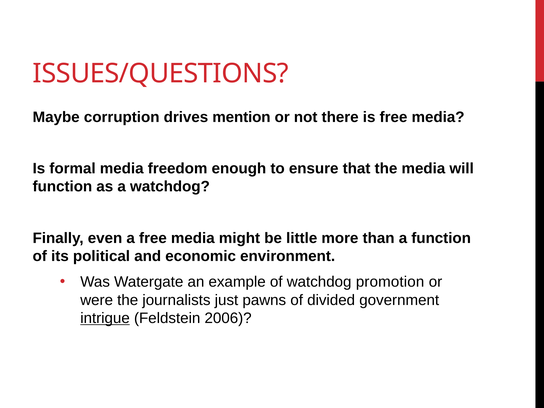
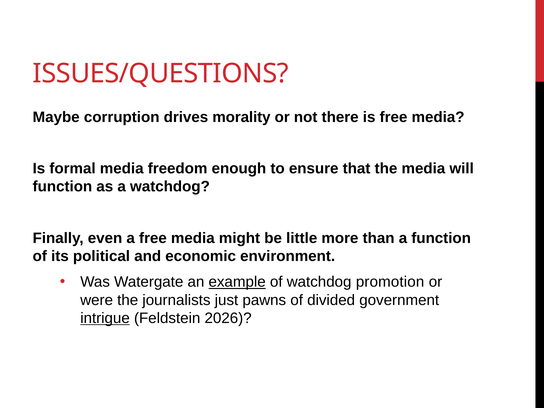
mention: mention -> morality (241, 117)
example underline: none -> present (237, 282)
2006: 2006 -> 2026 (228, 318)
